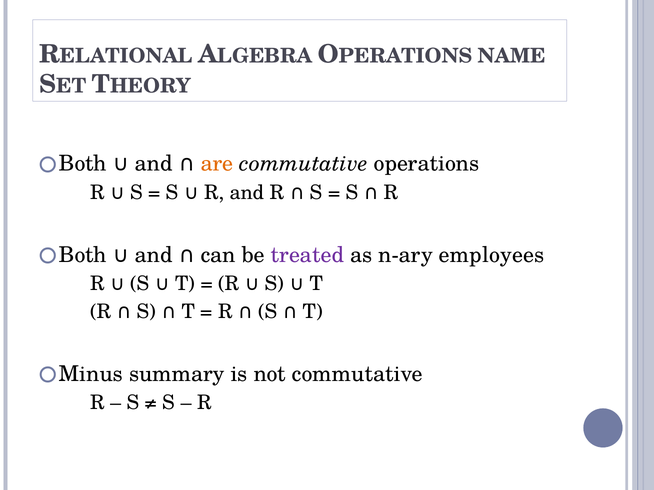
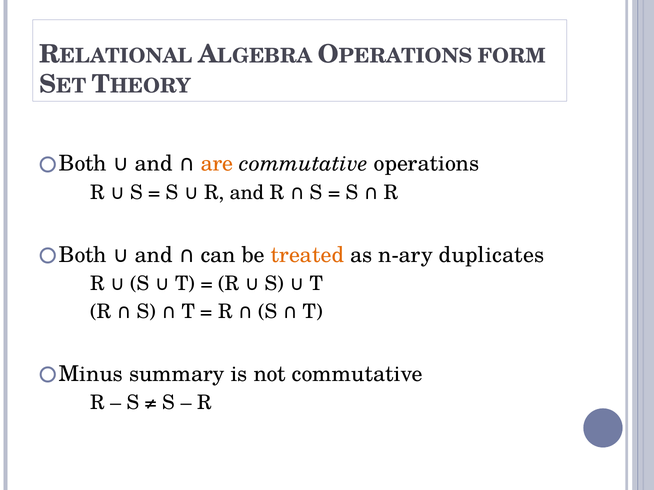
NAME: NAME -> FORM (512, 56)
treated colour: purple -> orange (307, 255)
employees: employees -> duplicates (492, 255)
